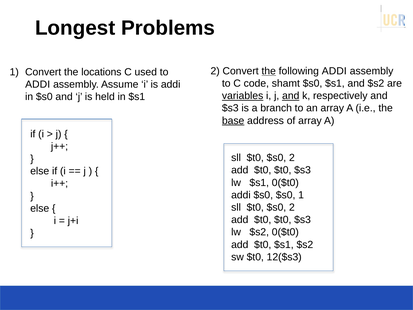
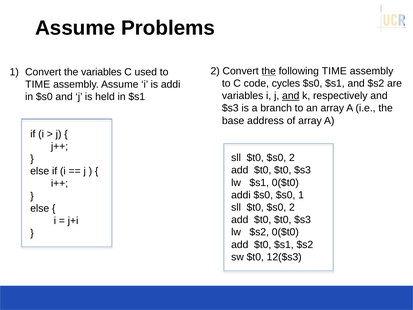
Longest: Longest -> Assume (75, 28)
following ADDI: ADDI -> TIME (334, 71)
the locations: locations -> variables (101, 72)
shamt: shamt -> cycles (286, 83)
ADDI: ADDI -> TIME (38, 84)
variables underline: present -> none (243, 96)
base underline: present -> none (233, 121)
